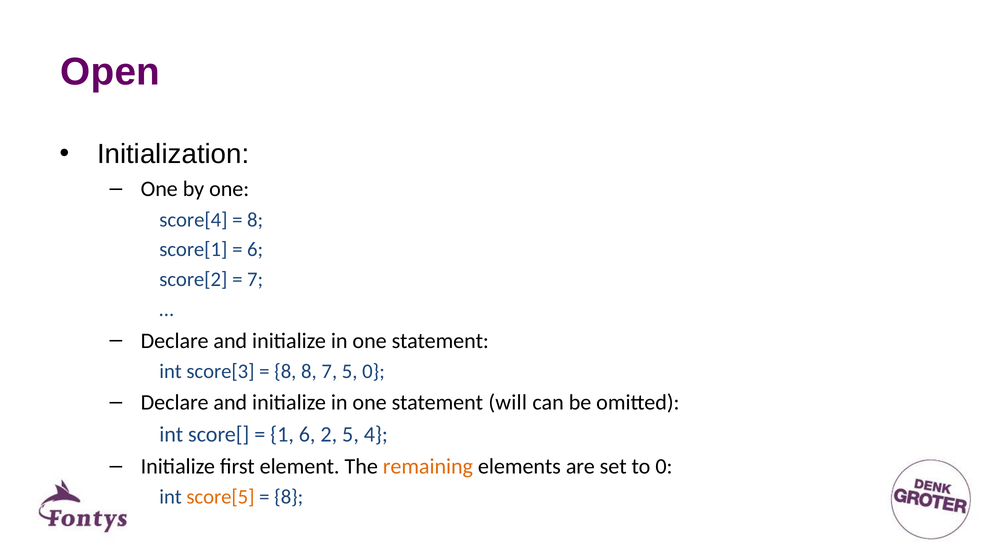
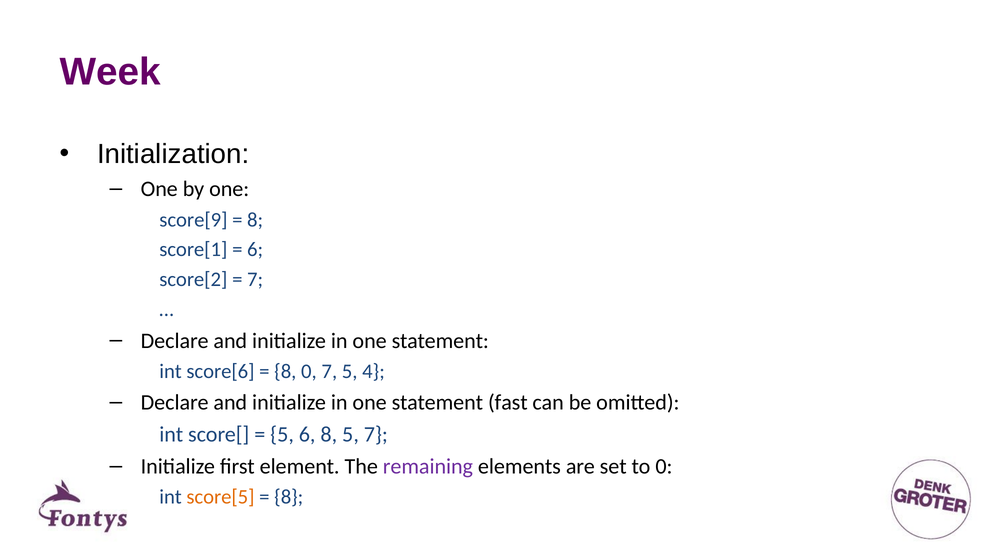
Open: Open -> Week (110, 72)
score[4: score[4 -> score[9 (193, 220)
score[3: score[3 -> score[6 (220, 371)
8 8: 8 -> 0 (309, 371)
5 0: 0 -> 4 (374, 371)
will: will -> fast (508, 403)
1: 1 -> 5 (282, 435)
6 2: 2 -> 8 (329, 435)
5 4: 4 -> 7 (376, 435)
remaining colour: orange -> purple (428, 467)
